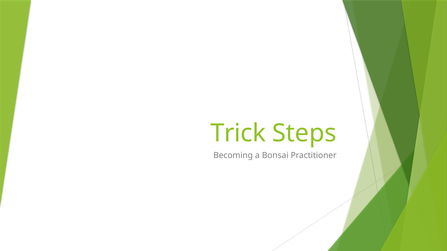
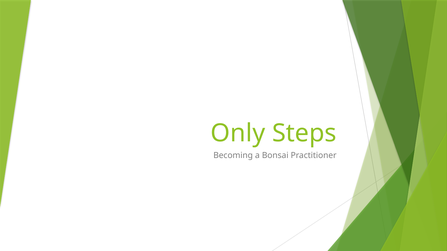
Trick: Trick -> Only (238, 133)
